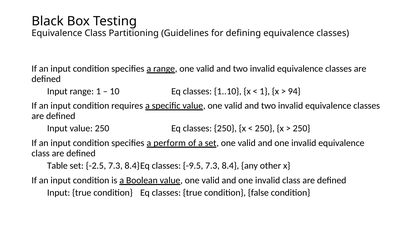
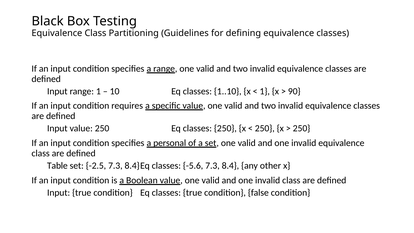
94: 94 -> 90 (294, 91)
perform: perform -> personal (170, 143)
-9.5: -9.5 -> -5.6 (193, 166)
